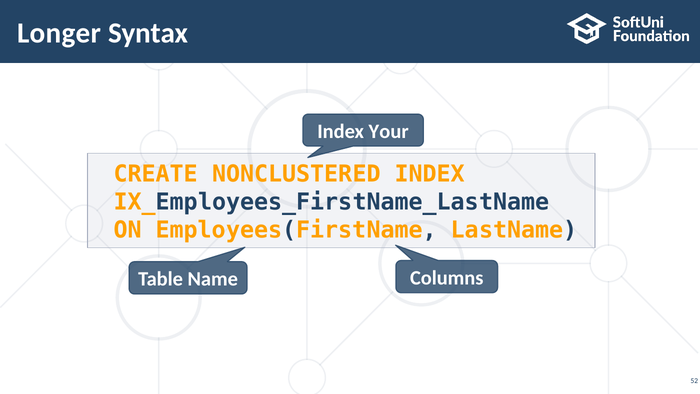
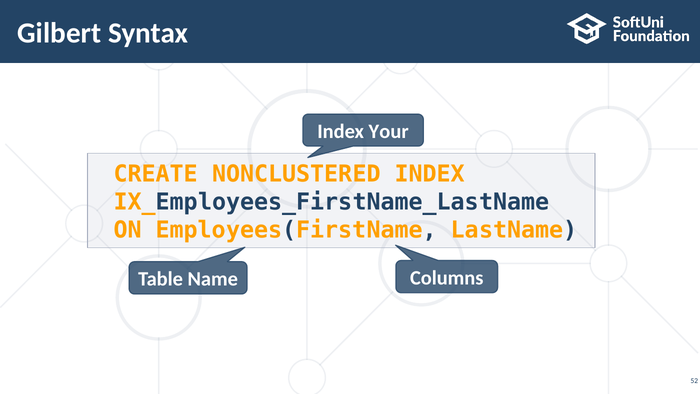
Longer: Longer -> Gilbert (59, 33)
